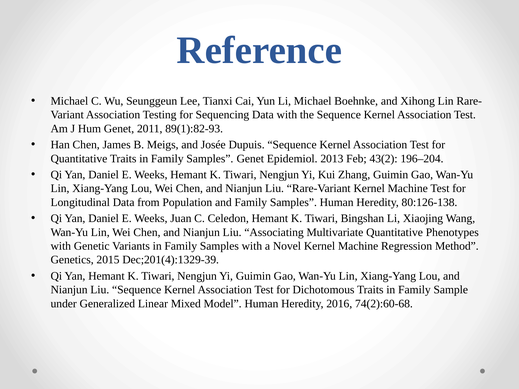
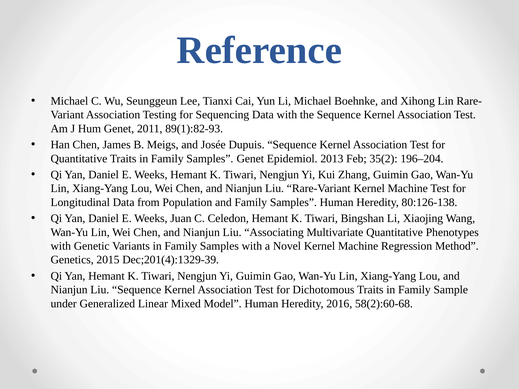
43(2: 43(2 -> 35(2 (384, 159)
74(2):60-68: 74(2):60-68 -> 58(2):60-68 (384, 304)
